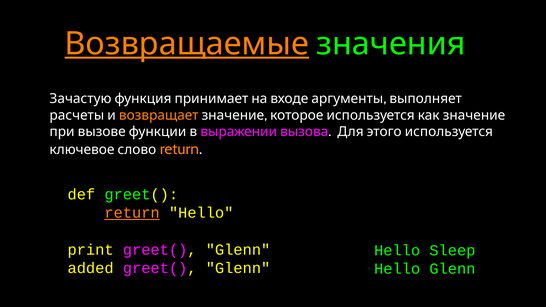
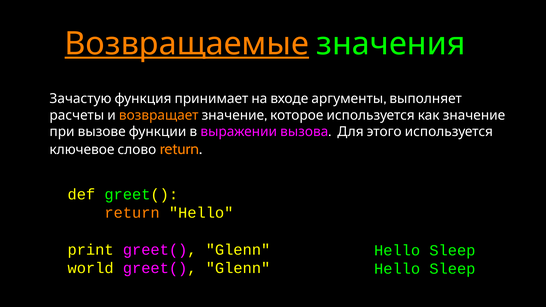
return underline: present -> none (132, 213)
added: added -> world (91, 268)
Glenn: Glenn -> Sleep (452, 269)
